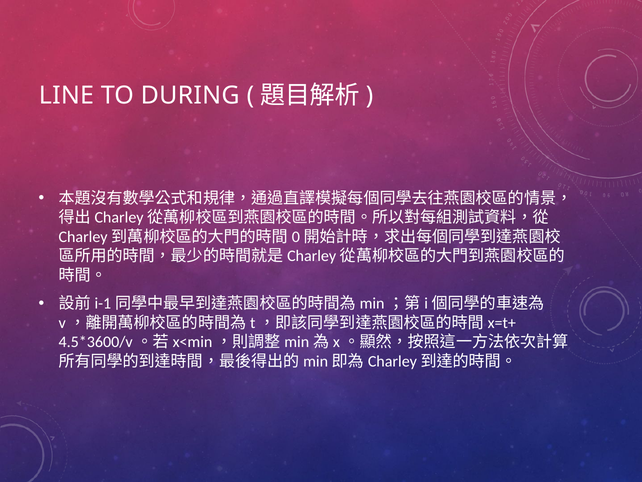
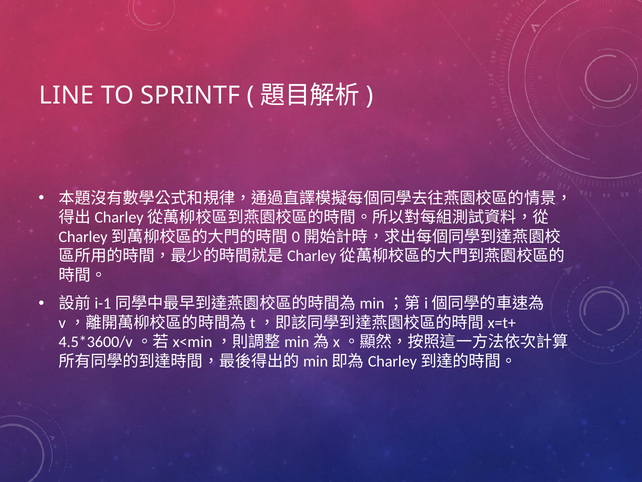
DURING: DURING -> SPRINTF (190, 96)
